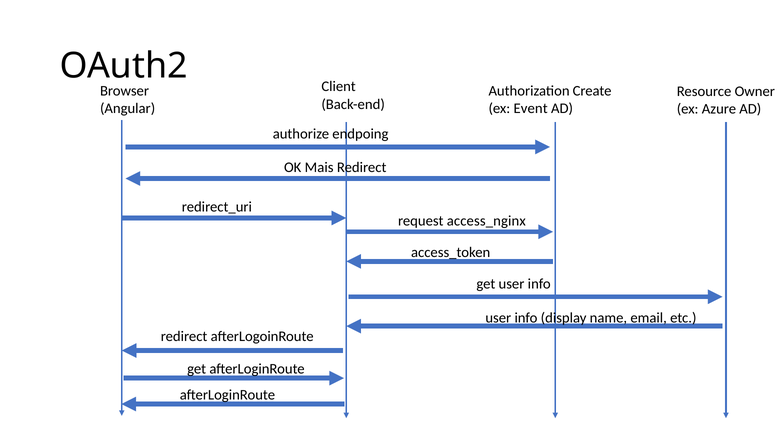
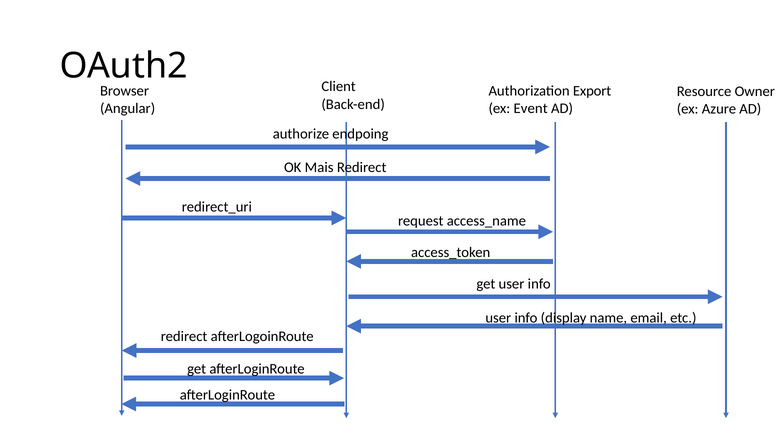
Create: Create -> Export (592, 91)
access_nginx: access_nginx -> access_name (486, 221)
